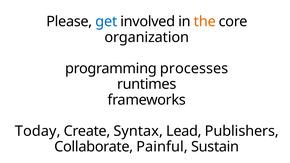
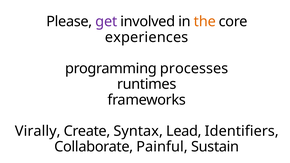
get colour: blue -> purple (106, 22)
organization: organization -> experiences (147, 37)
Today: Today -> Virally (38, 131)
Publishers: Publishers -> Identifiers (242, 131)
